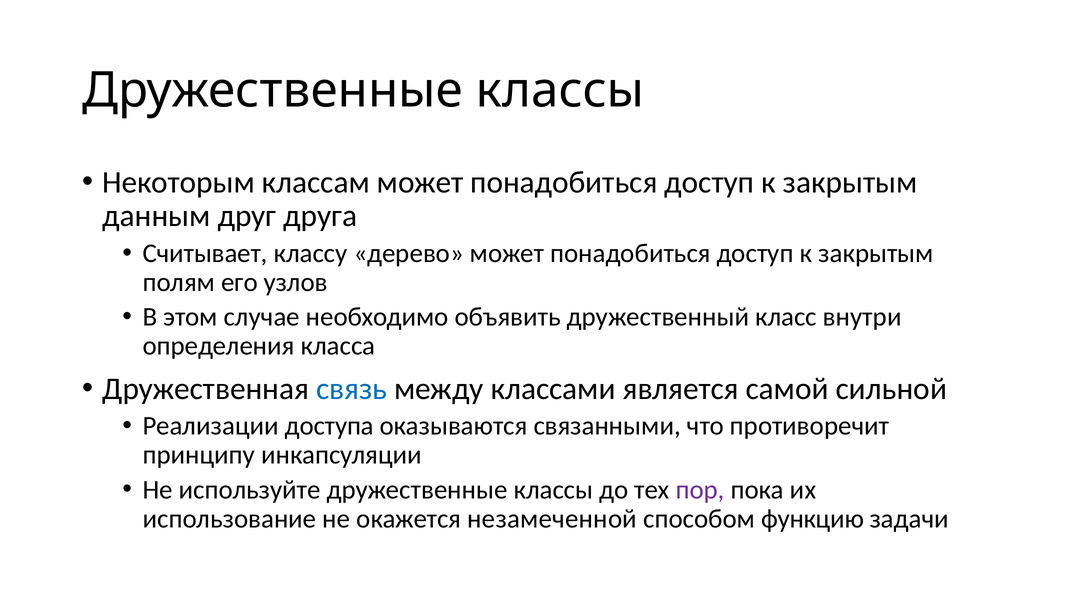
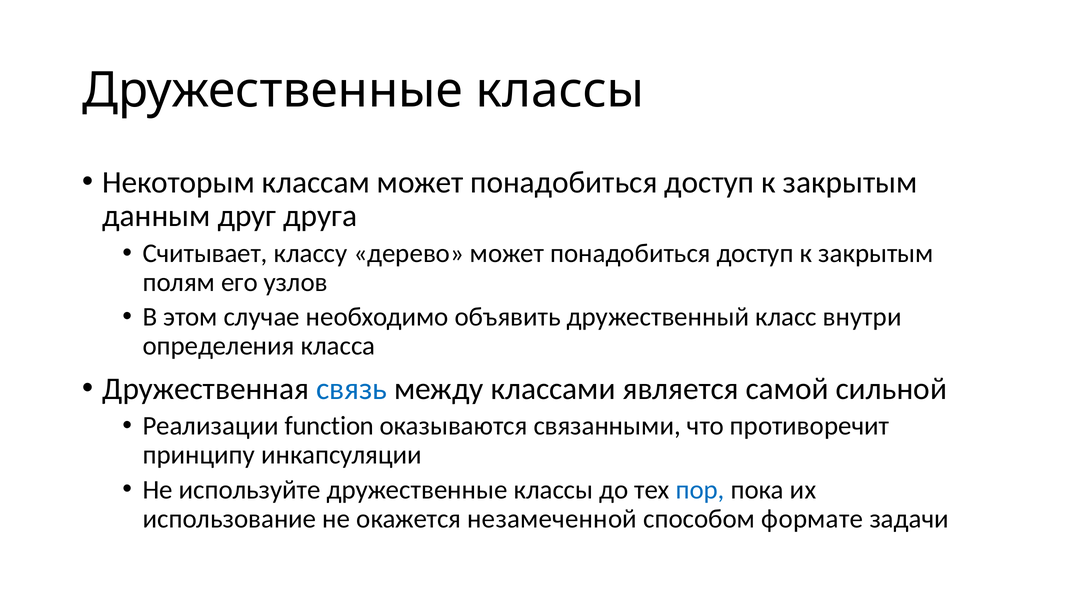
доступа: доступа -> function (329, 426)
пор colour: purple -> blue (700, 489)
функцию: функцию -> формате (812, 519)
